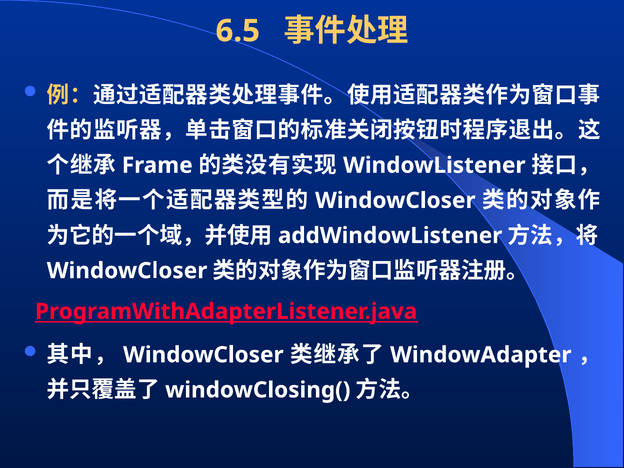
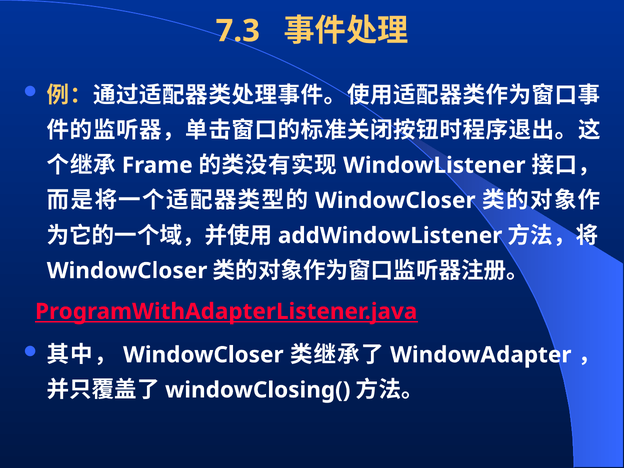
6.5: 6.5 -> 7.3 (238, 31)
